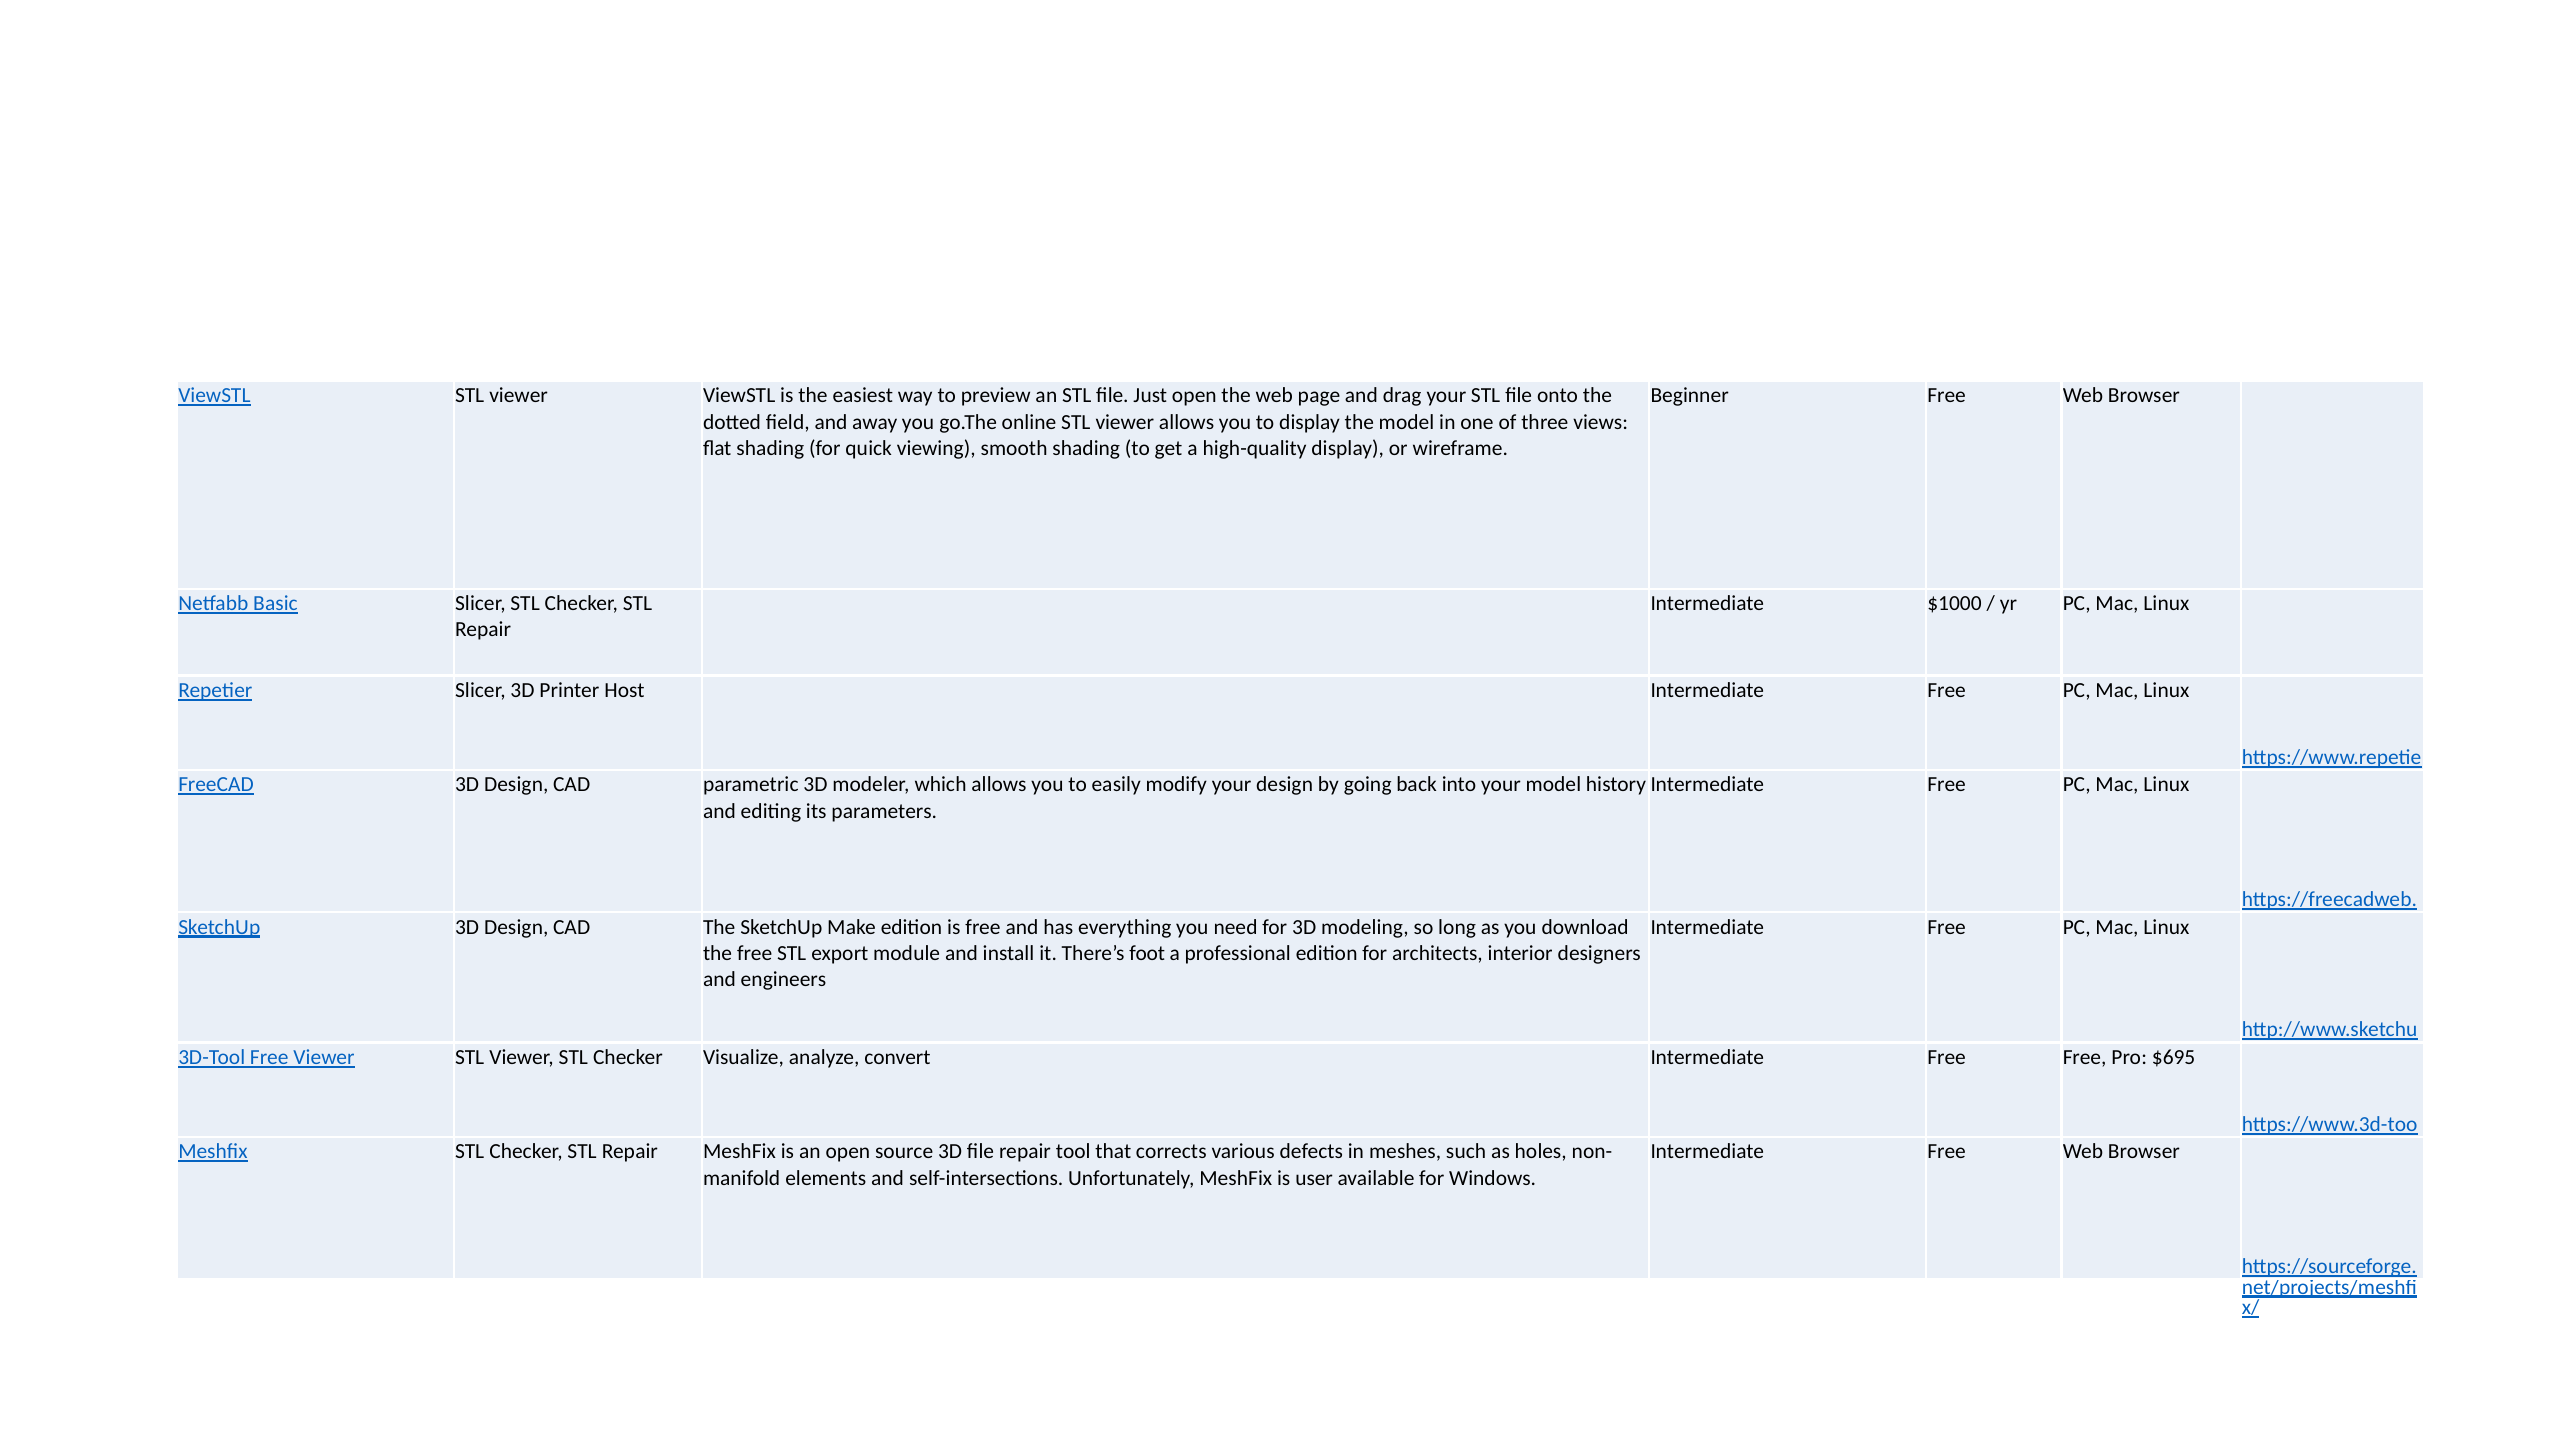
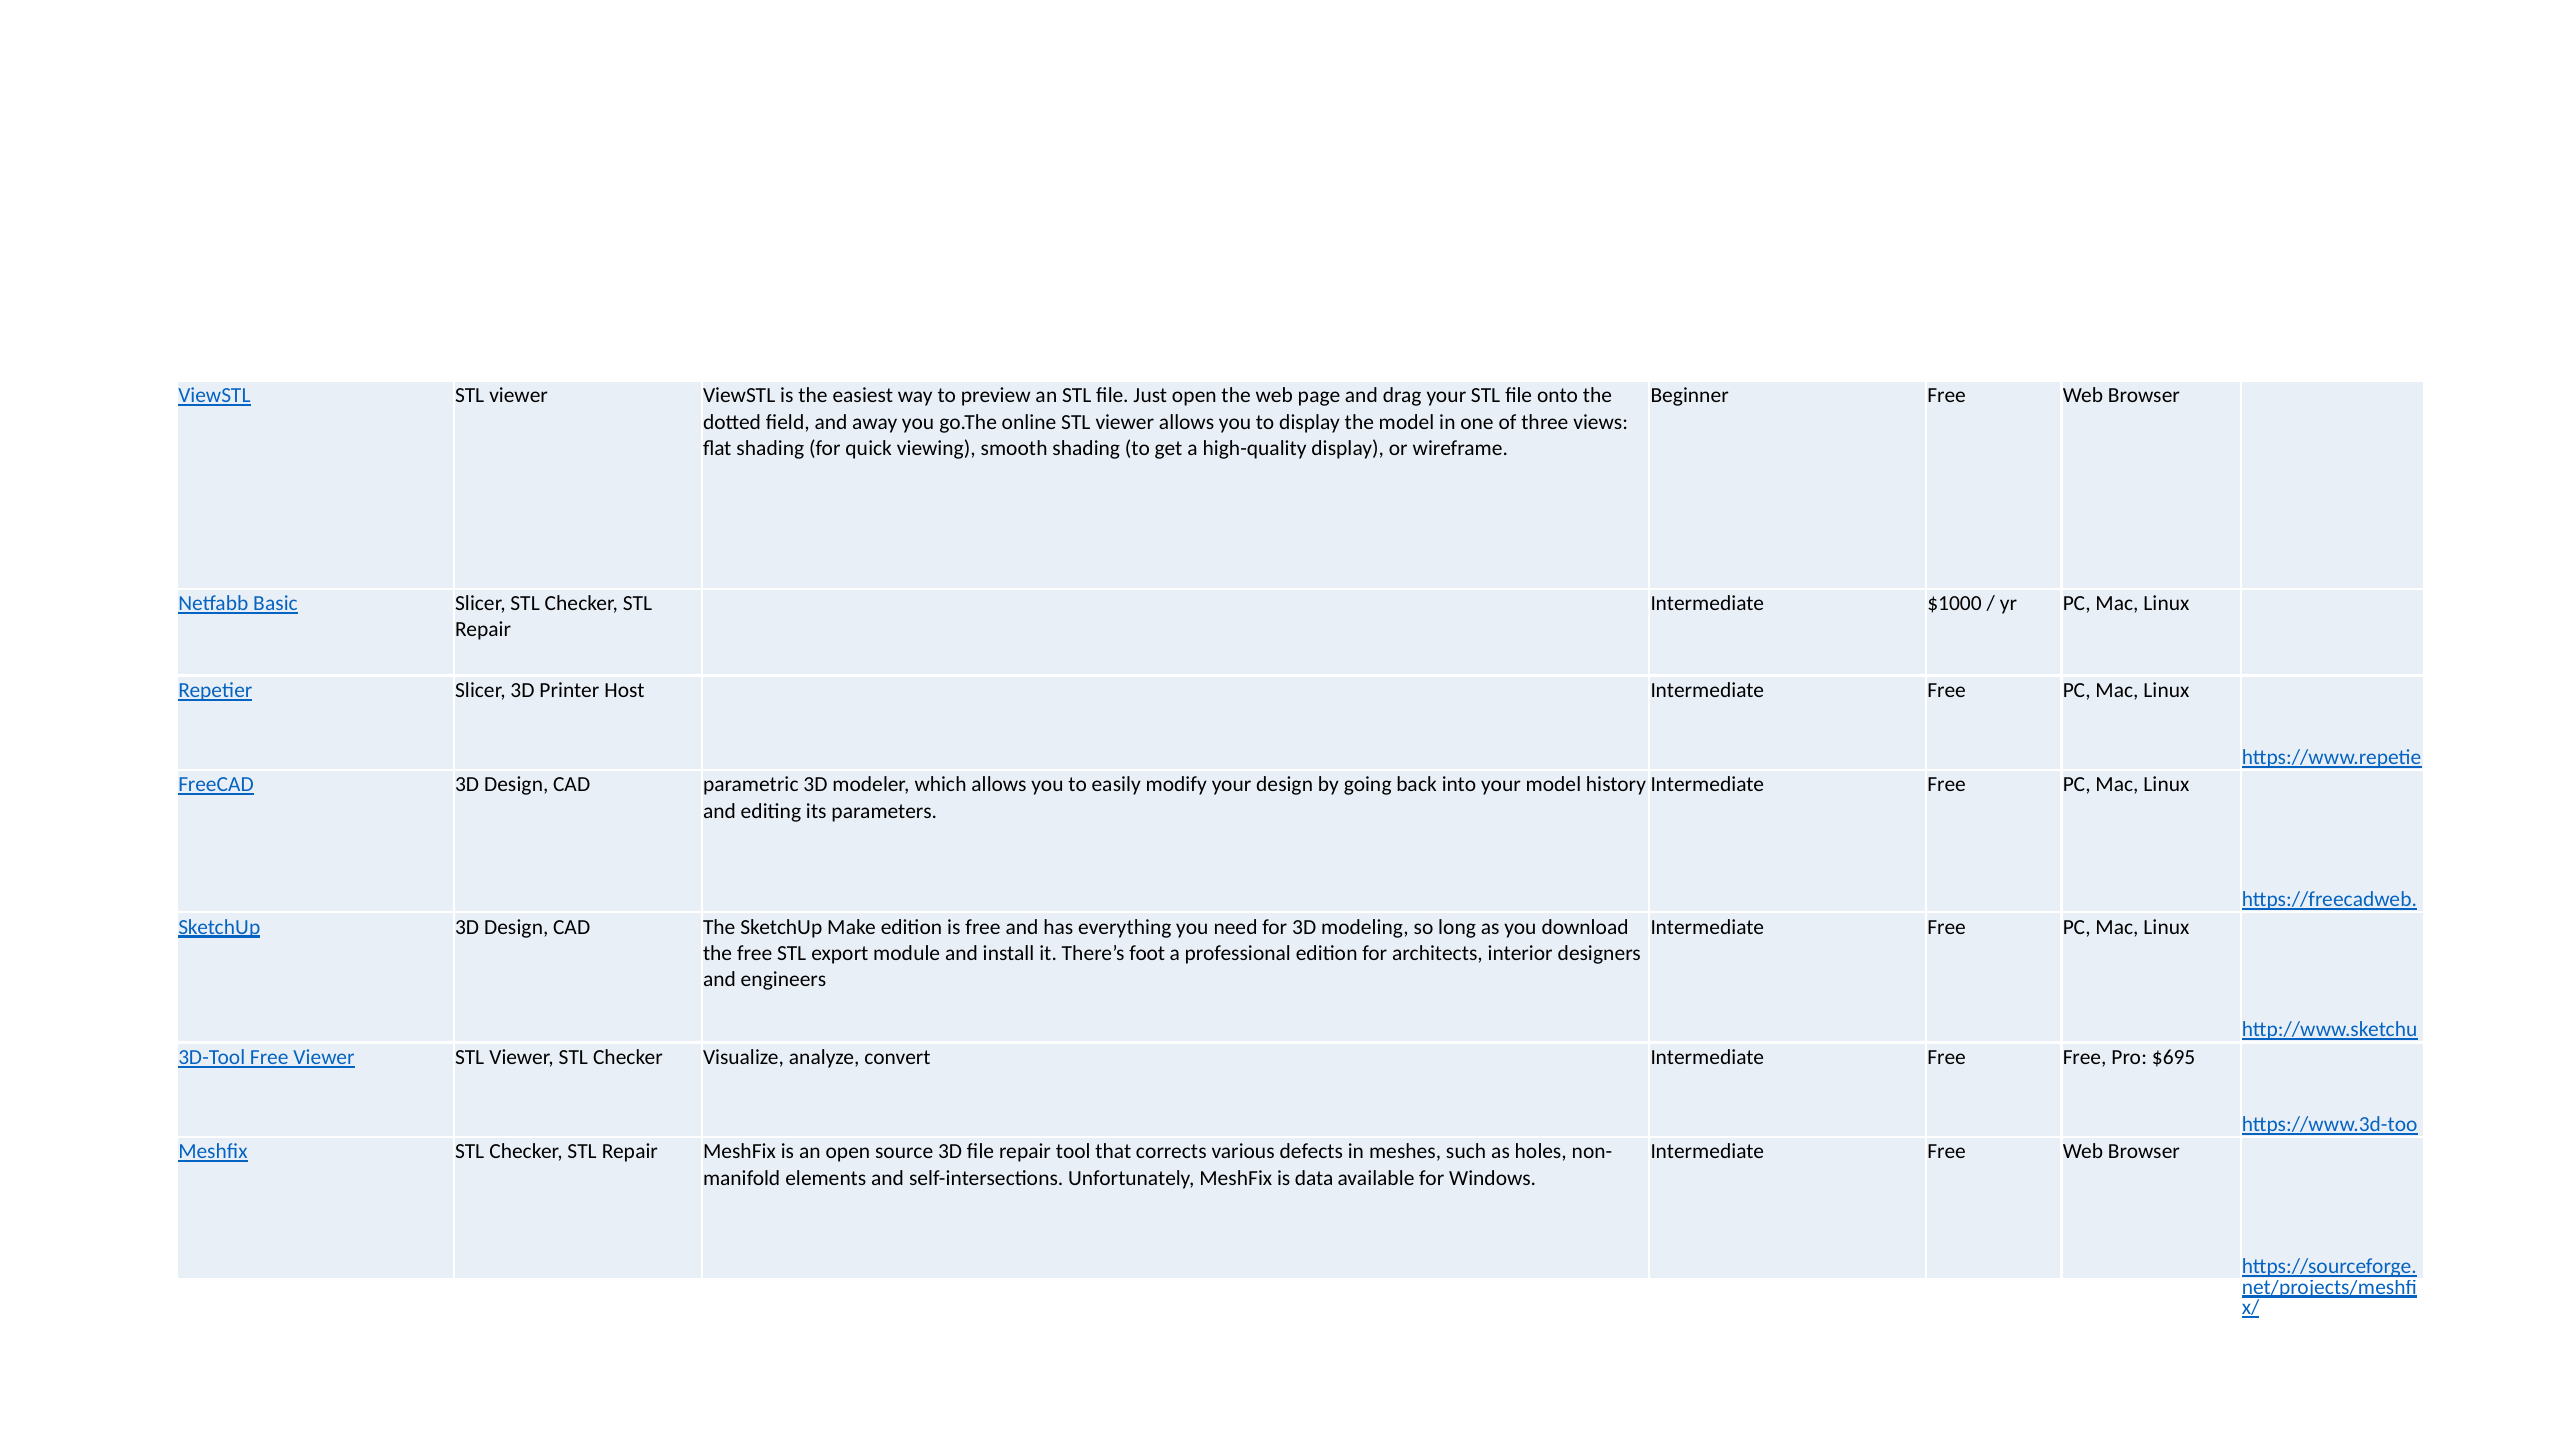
user: user -> data (1314, 1178)
